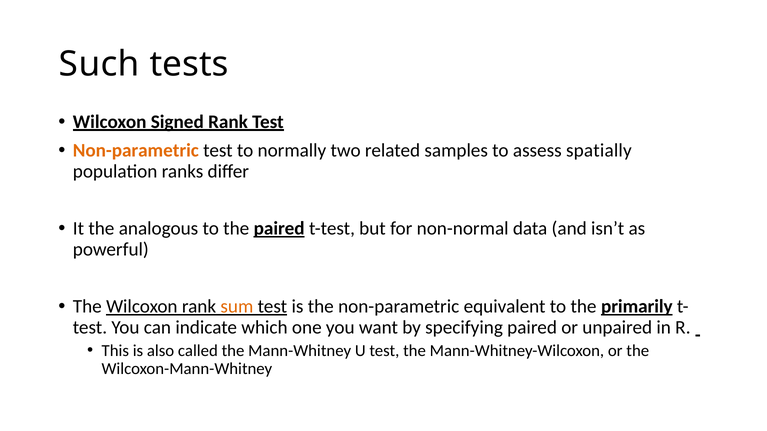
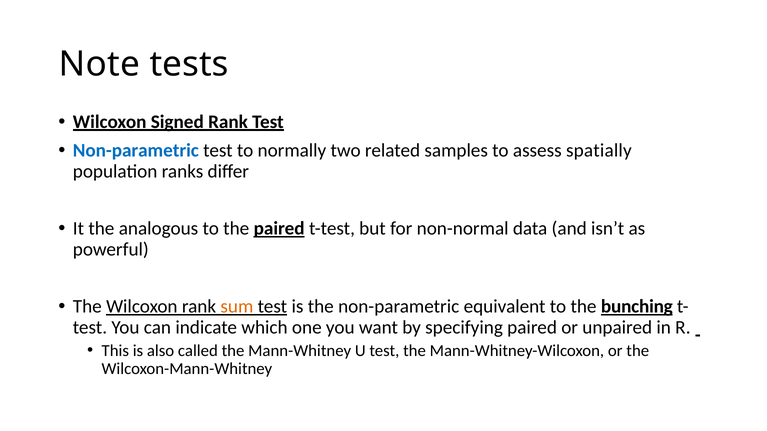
Such: Such -> Note (99, 64)
Non-parametric colour: orange -> blue (136, 151)
primarily: primarily -> bunching (637, 307)
